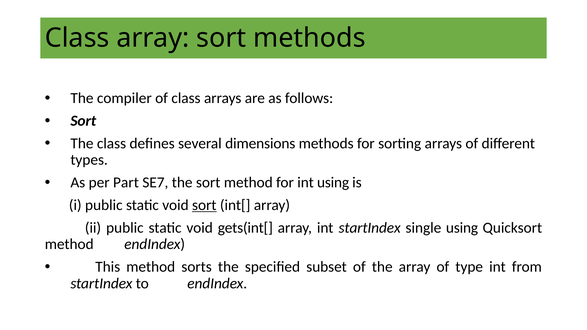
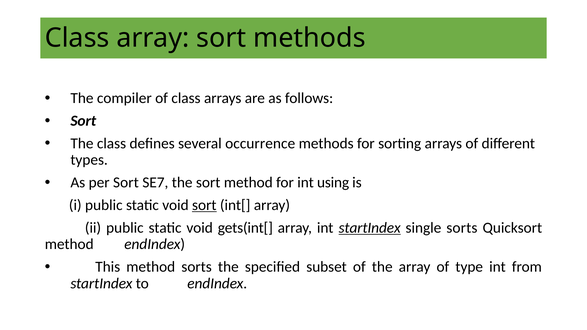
dimensions: dimensions -> occurrence (260, 143)
per Part: Part -> Sort (126, 183)
startIndex underline: none -> present (370, 228)
single using: using -> sorts (462, 228)
